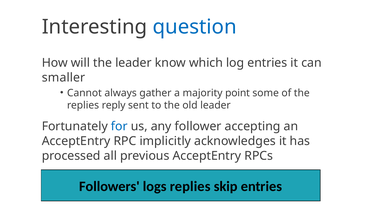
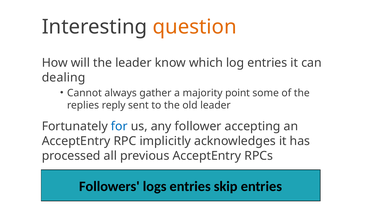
question colour: blue -> orange (195, 27)
smaller: smaller -> dealing (64, 78)
logs replies: replies -> entries (190, 186)
